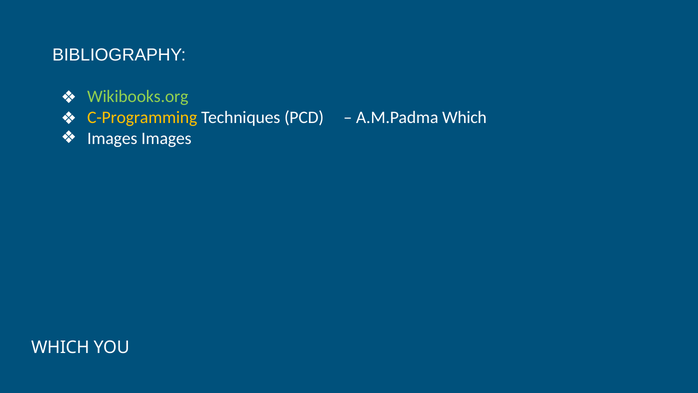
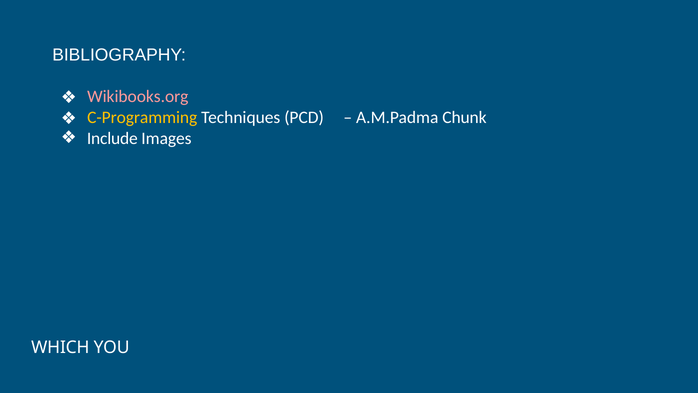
Wikibooks.org colour: light green -> pink (138, 97)
A.M.Padma Which: Which -> Chunk (464, 118)
Images: Images -> Include (112, 138)
